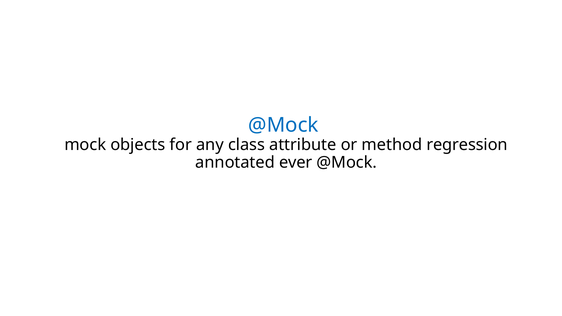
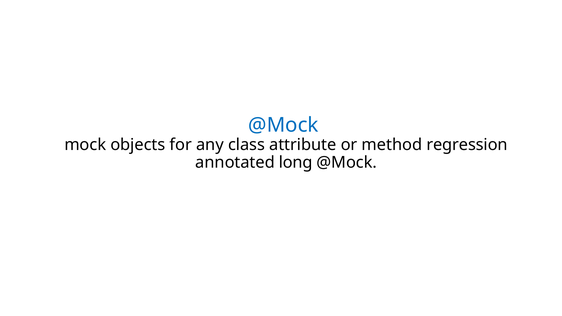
ever: ever -> long (296, 163)
